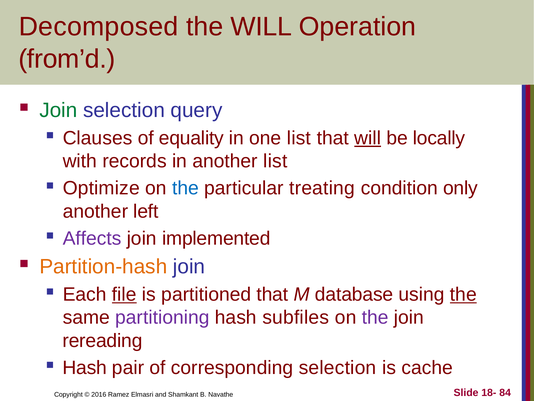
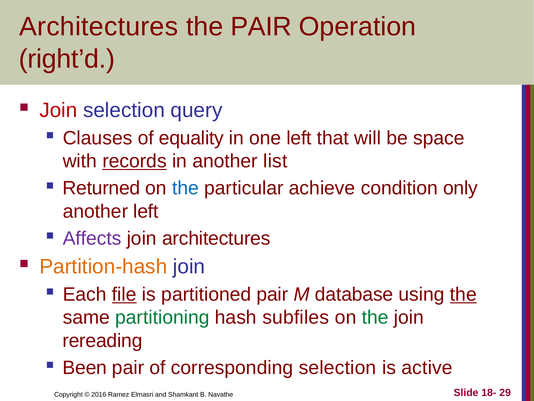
Decomposed: Decomposed -> Architectures (99, 27)
the WILL: WILL -> PAIR (261, 27)
from’d: from’d -> right’d (67, 59)
Join colour: green -> red (58, 110)
one list: list -> left (299, 138)
will underline: present -> none (368, 138)
locally: locally -> space (439, 138)
records underline: none -> present (135, 161)
Optimize: Optimize -> Returned (101, 188)
treating: treating -> achieve (322, 188)
join implemented: implemented -> architectures (216, 238)
partitioned that: that -> pair (272, 294)
partitioning colour: purple -> green (162, 317)
the colour: purple -> green (375, 317)
Hash: Hash -> Been (85, 367)
cache: cache -> active (427, 367)
84: 84 -> 29 (505, 392)
